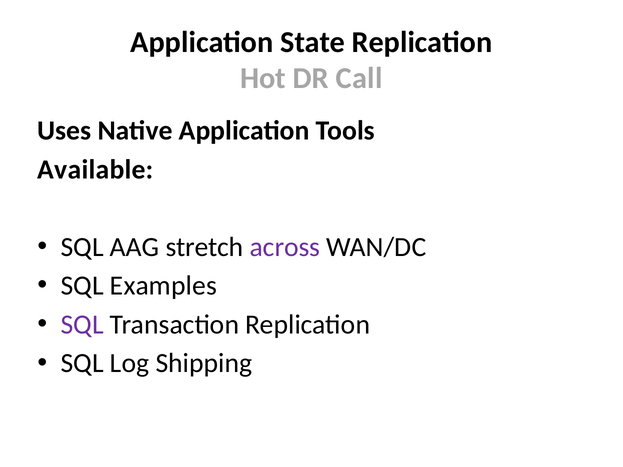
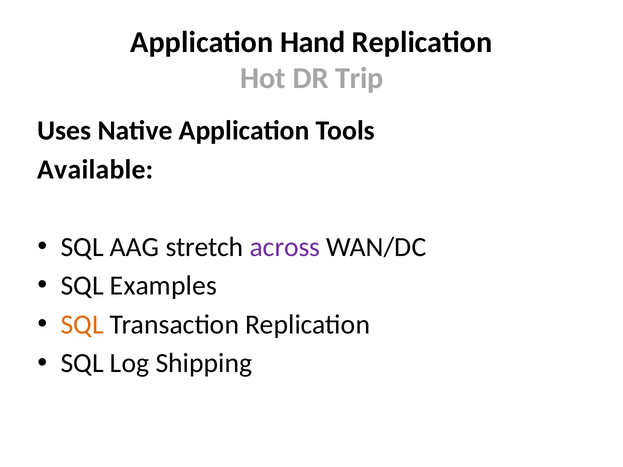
State: State -> Hand (313, 42)
Call: Call -> Trip (359, 78)
SQL colour: purple -> orange (82, 325)
